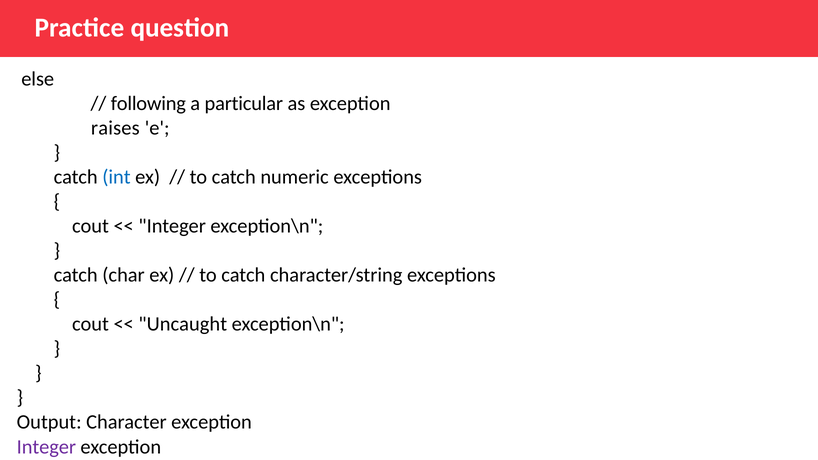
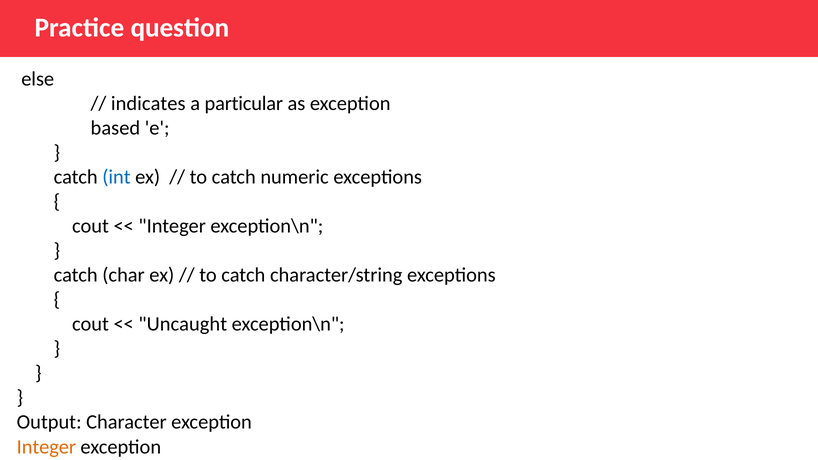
following: following -> indicates (148, 103)
raises: raises -> based (115, 128)
Integer colour: purple -> orange (46, 447)
